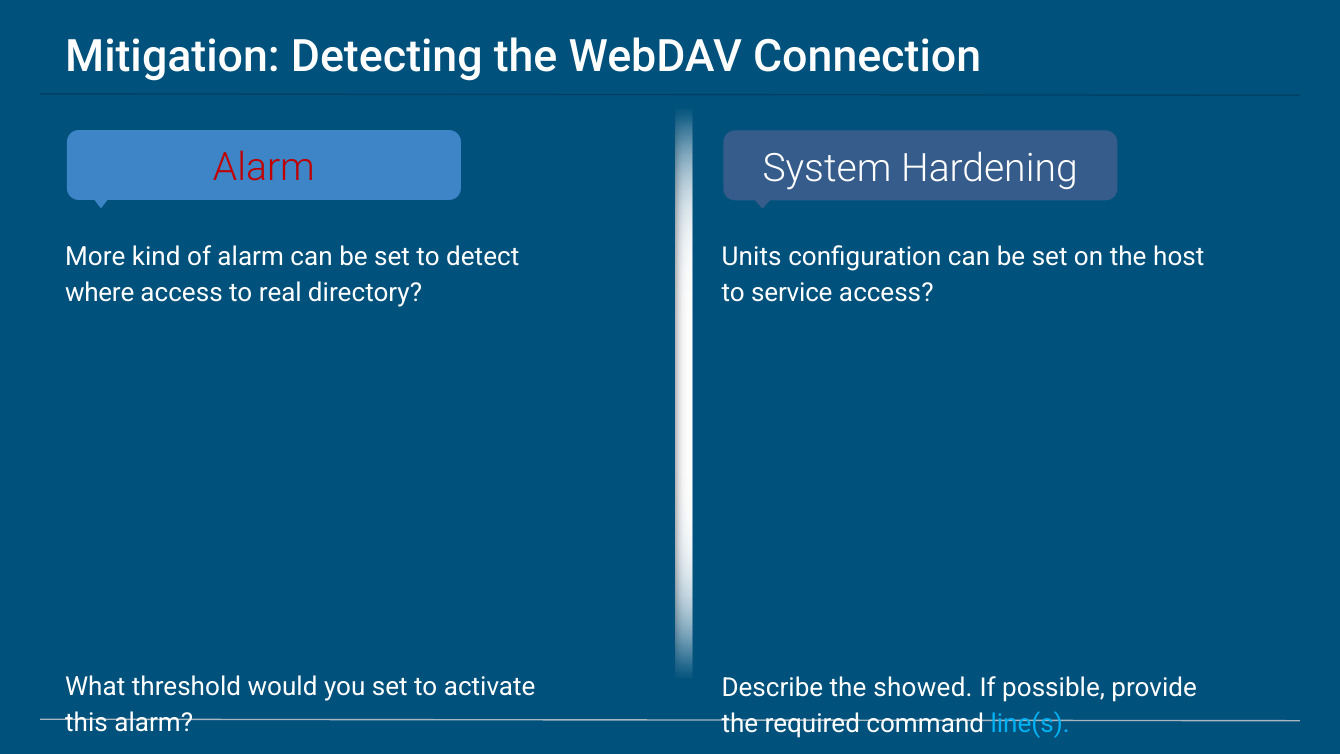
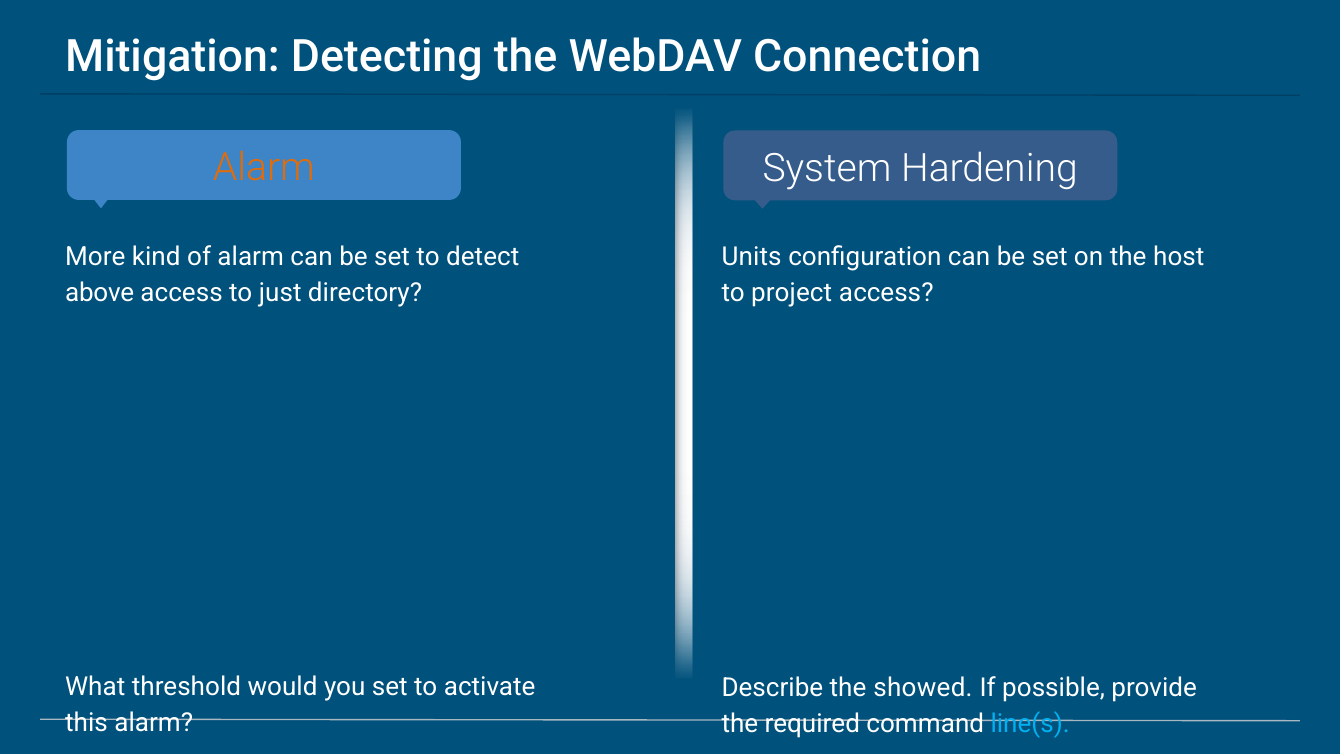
Alarm colour: red -> orange (264, 168)
where: where -> above (100, 293)
real: real -> just (280, 293)
service: service -> project (792, 293)
